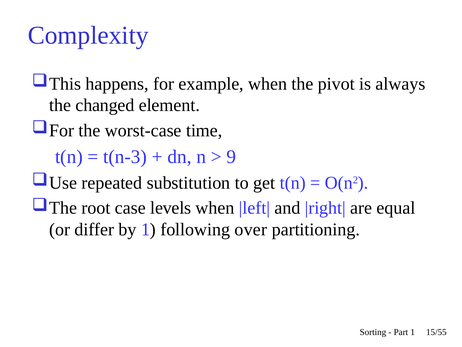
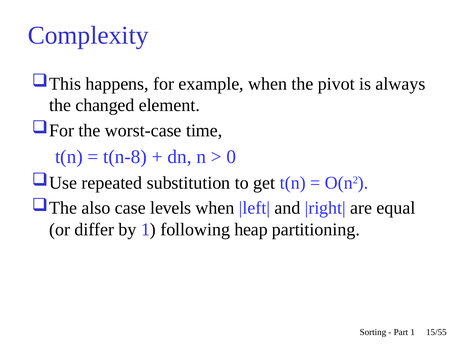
t(n-3: t(n-3 -> t(n-8 (125, 157)
9: 9 -> 0 (231, 157)
root: root -> also (96, 208)
over: over -> heap (251, 229)
